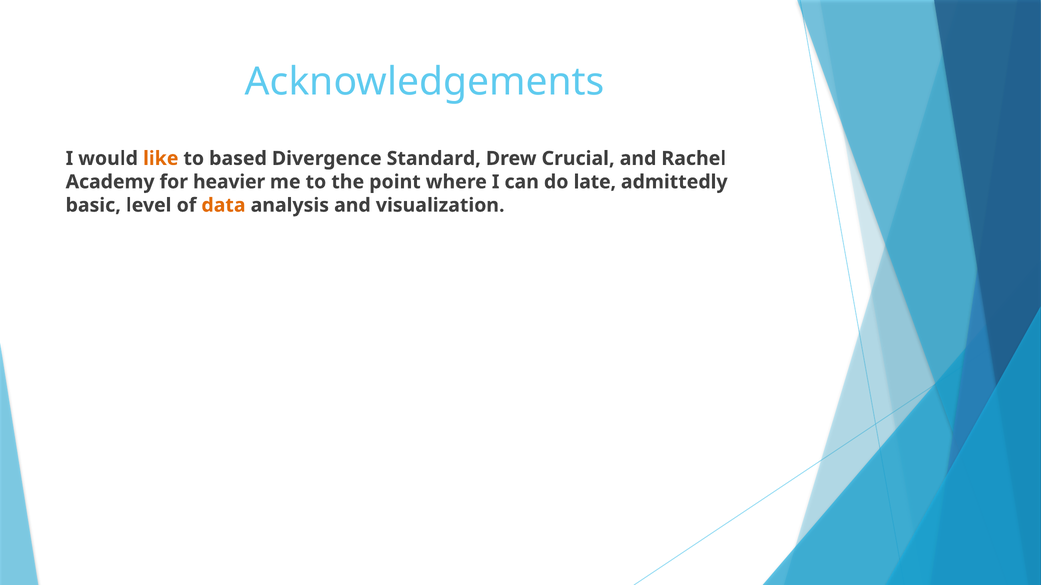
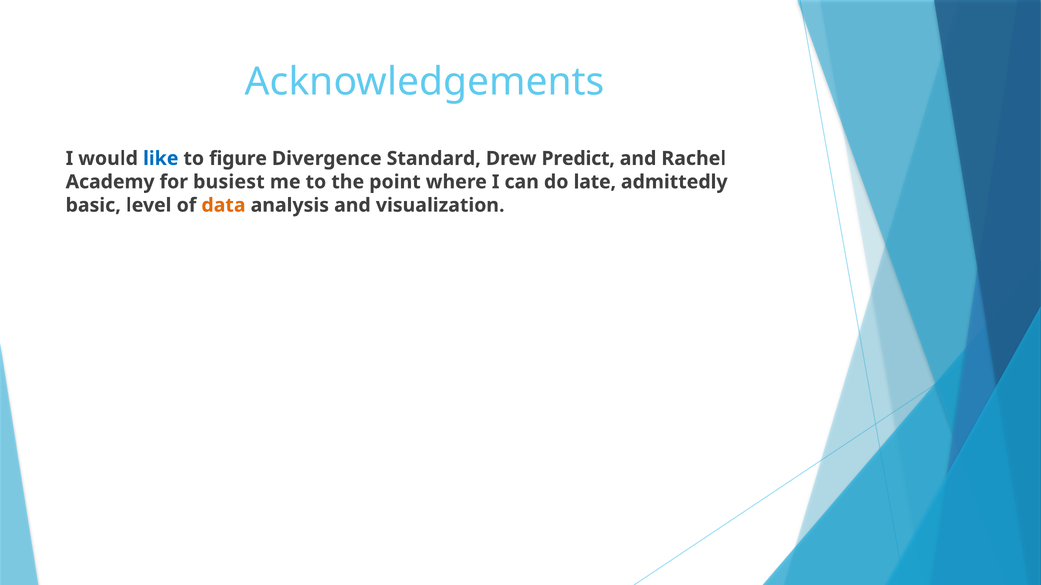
like colour: orange -> blue (161, 159)
based: based -> figure (238, 159)
Crucial: Crucial -> Predict (578, 159)
heavier: heavier -> busiest (229, 182)
